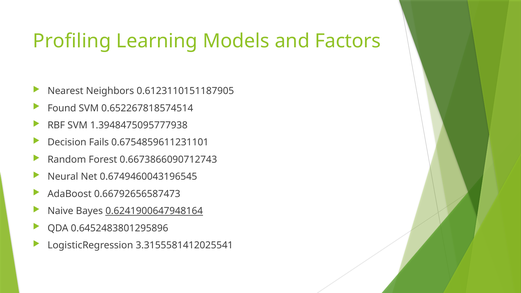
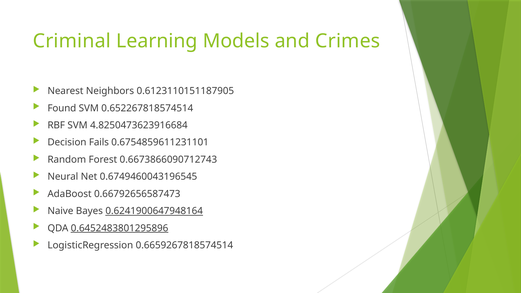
Profiling: Profiling -> Criminal (72, 41)
Factors: Factors -> Crimes (348, 41)
1.3948475095777938: 1.3948475095777938 -> 4.8250473623916684 (139, 125)
0.6452483801295896 underline: none -> present (120, 228)
3.3155581412025541: 3.3155581412025541 -> 0.6659267818574514 (184, 245)
